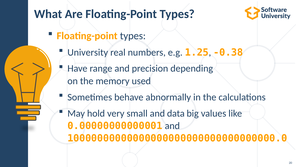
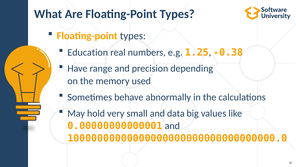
University: University -> Education (88, 52)
